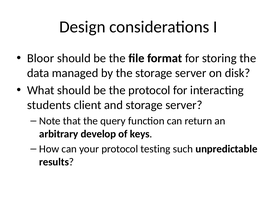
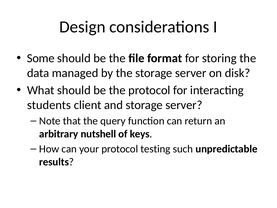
Bloor: Bloor -> Some (41, 58)
develop: develop -> nutshell (98, 134)
